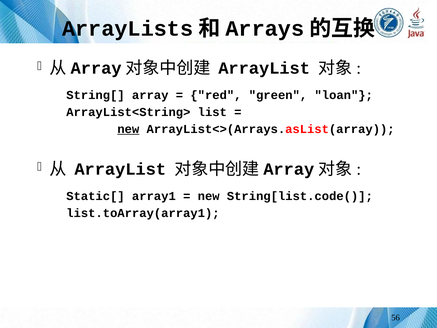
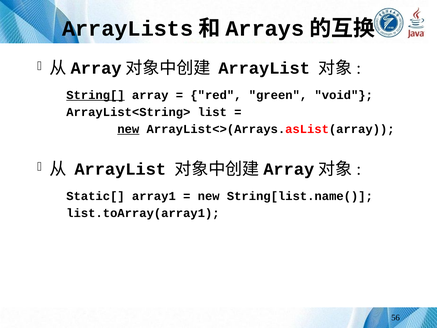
String[ underline: none -> present (95, 95)
loan: loan -> void (344, 95)
String[list.code(: String[list.code( -> String[list.name( (300, 196)
